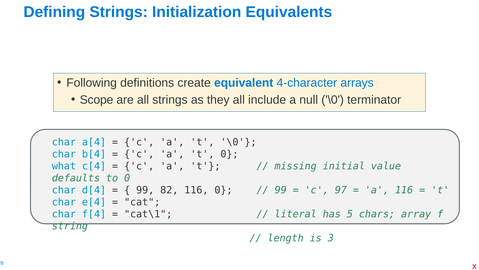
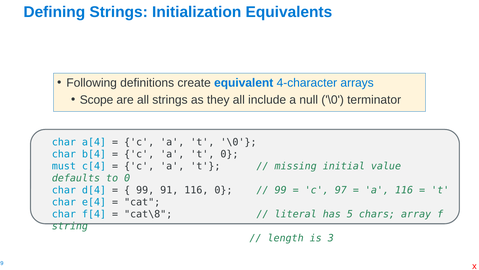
what: what -> must (64, 166)
82: 82 -> 91 (169, 190)
cat\1: cat\1 -> cat\8 (148, 214)
